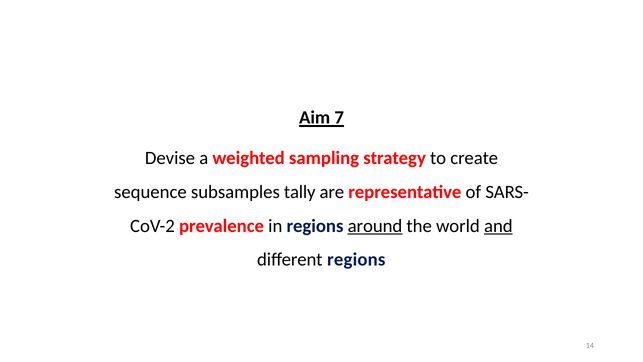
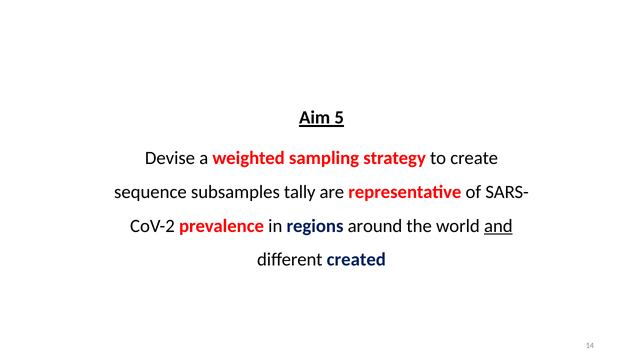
7: 7 -> 5 (339, 118)
around underline: present -> none (375, 226)
different regions: regions -> created (356, 259)
